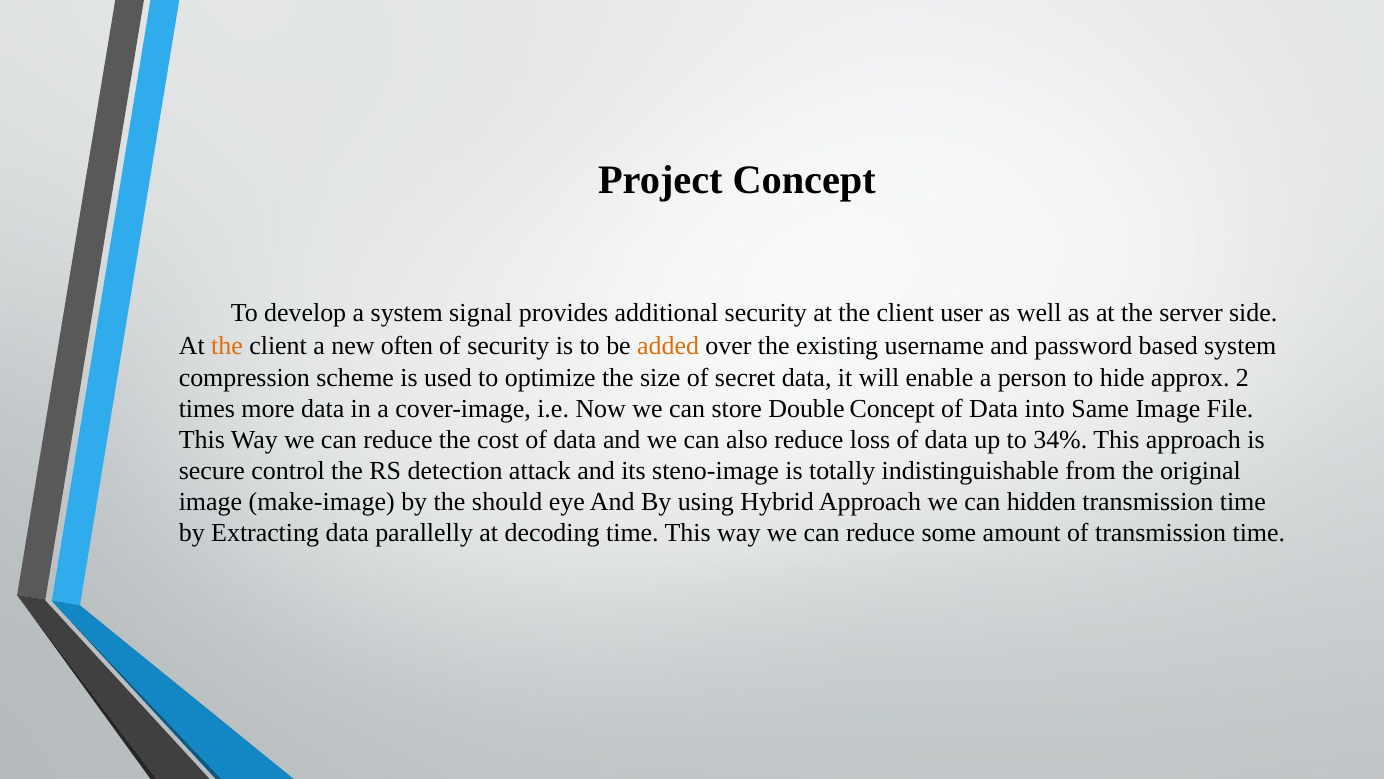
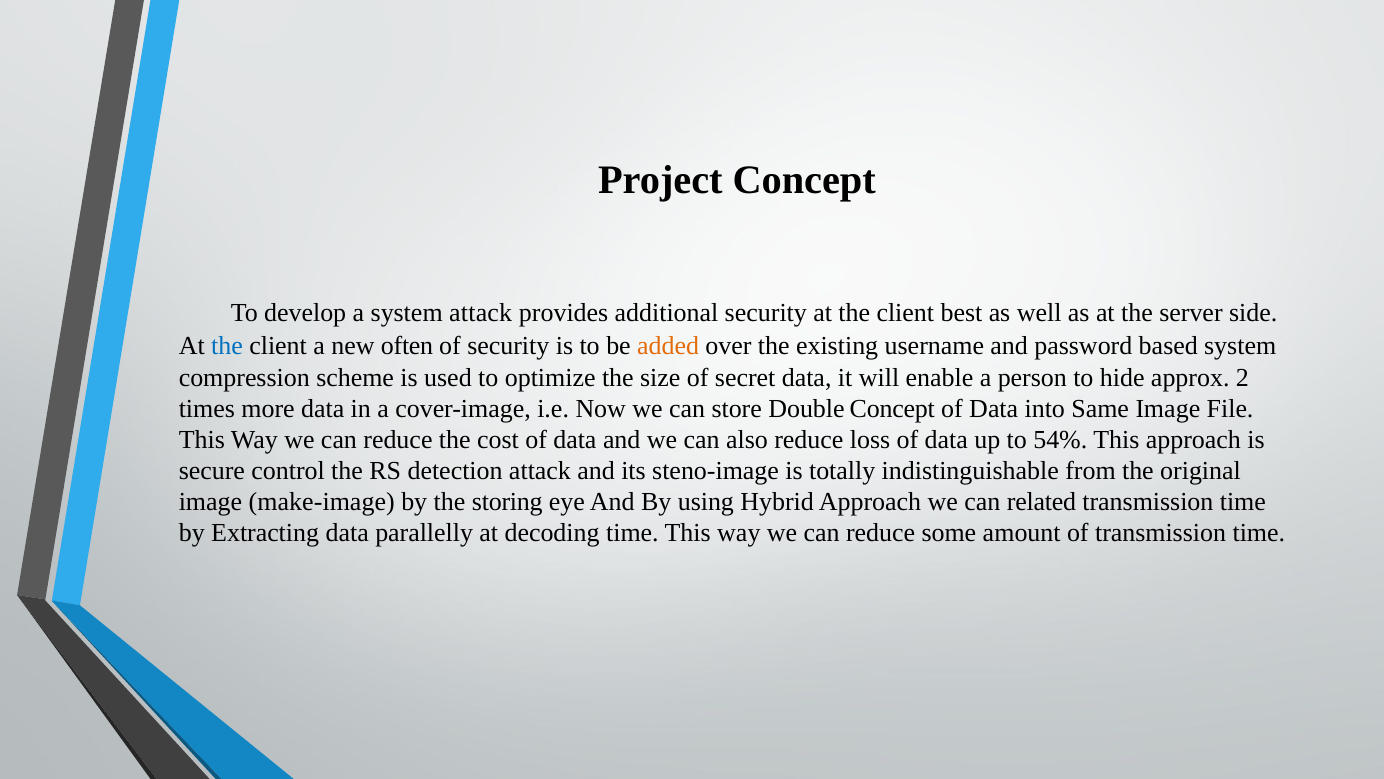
system signal: signal -> attack (481, 313)
user: user -> best (961, 313)
the colour: orange -> blue (227, 346)
34%: 34% -> 54% (1060, 439)
should: should -> storing (507, 502)
hidden: hidden -> related (1041, 502)
